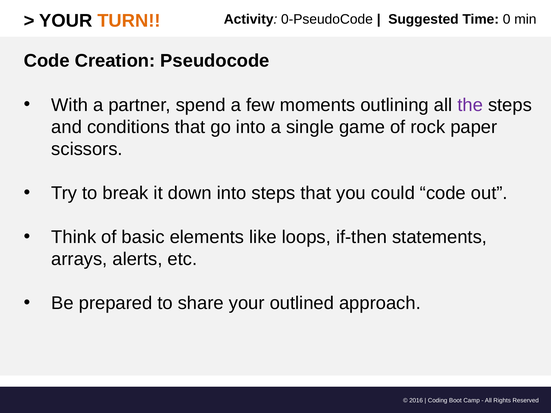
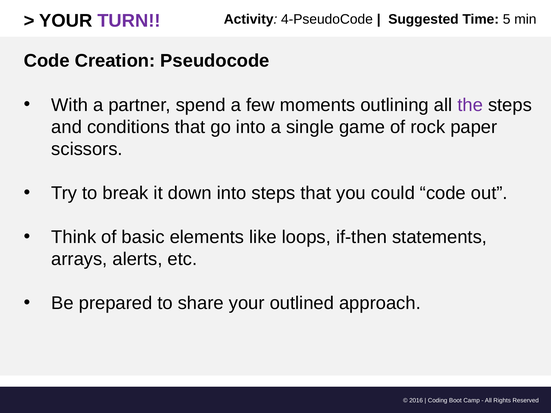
TURN colour: orange -> purple (129, 21)
0-PseudoCode: 0-PseudoCode -> 4-PseudoCode (327, 19)
0: 0 -> 5 (507, 19)
